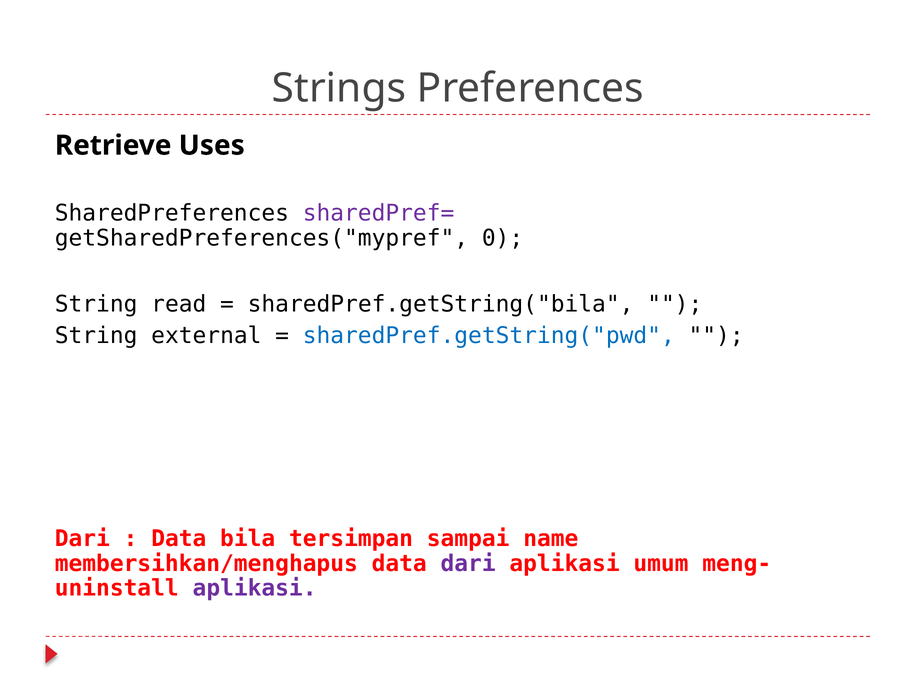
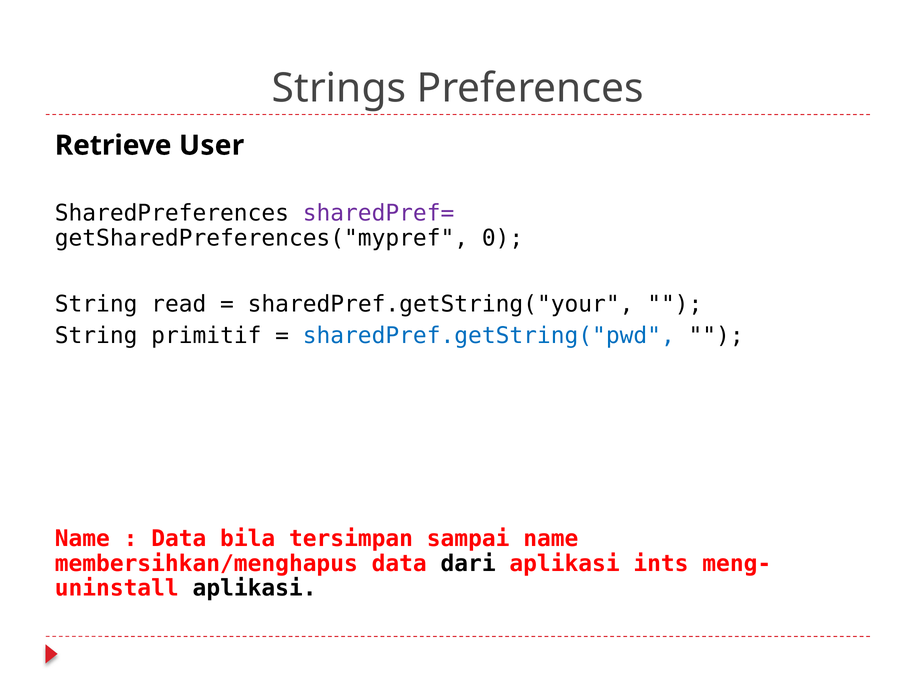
Uses: Uses -> User (212, 145)
sharedPref.getString("bila: sharedPref.getString("bila -> sharedPref.getString("your (441, 304)
external: external -> primitif (206, 336)
Dari: Dari -> Name (82, 539)
dari colour: purple -> black (468, 564)
umum: umum -> ints (661, 564)
aplikasi colour: purple -> black (255, 588)
